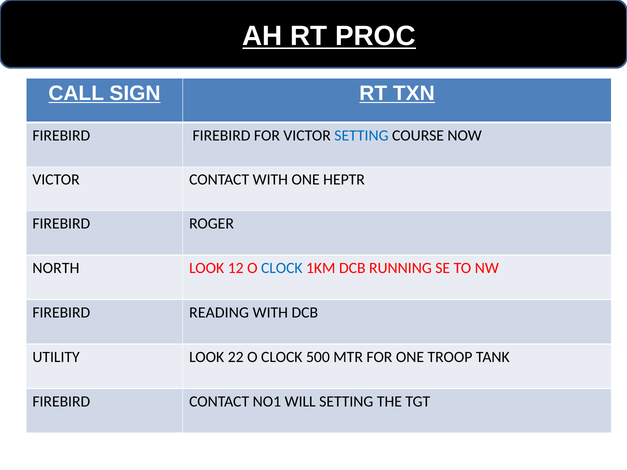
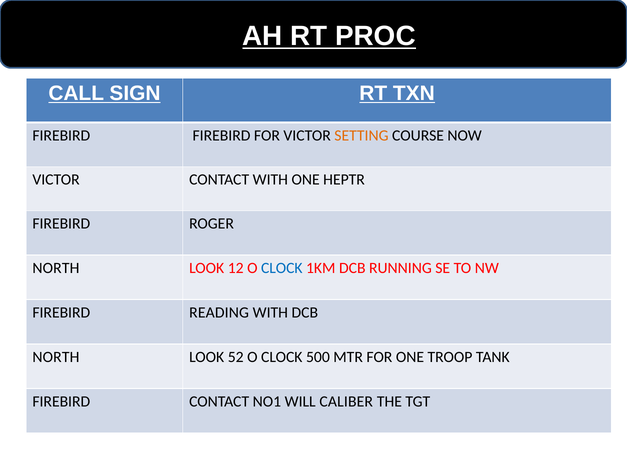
SETTING colour: blue -> orange (361, 135)
UTILITY: UTILITY -> NORTH (56, 357)
22: 22 -> 52 (236, 357)
WILL SETTING: SETTING -> CALIBER (346, 402)
